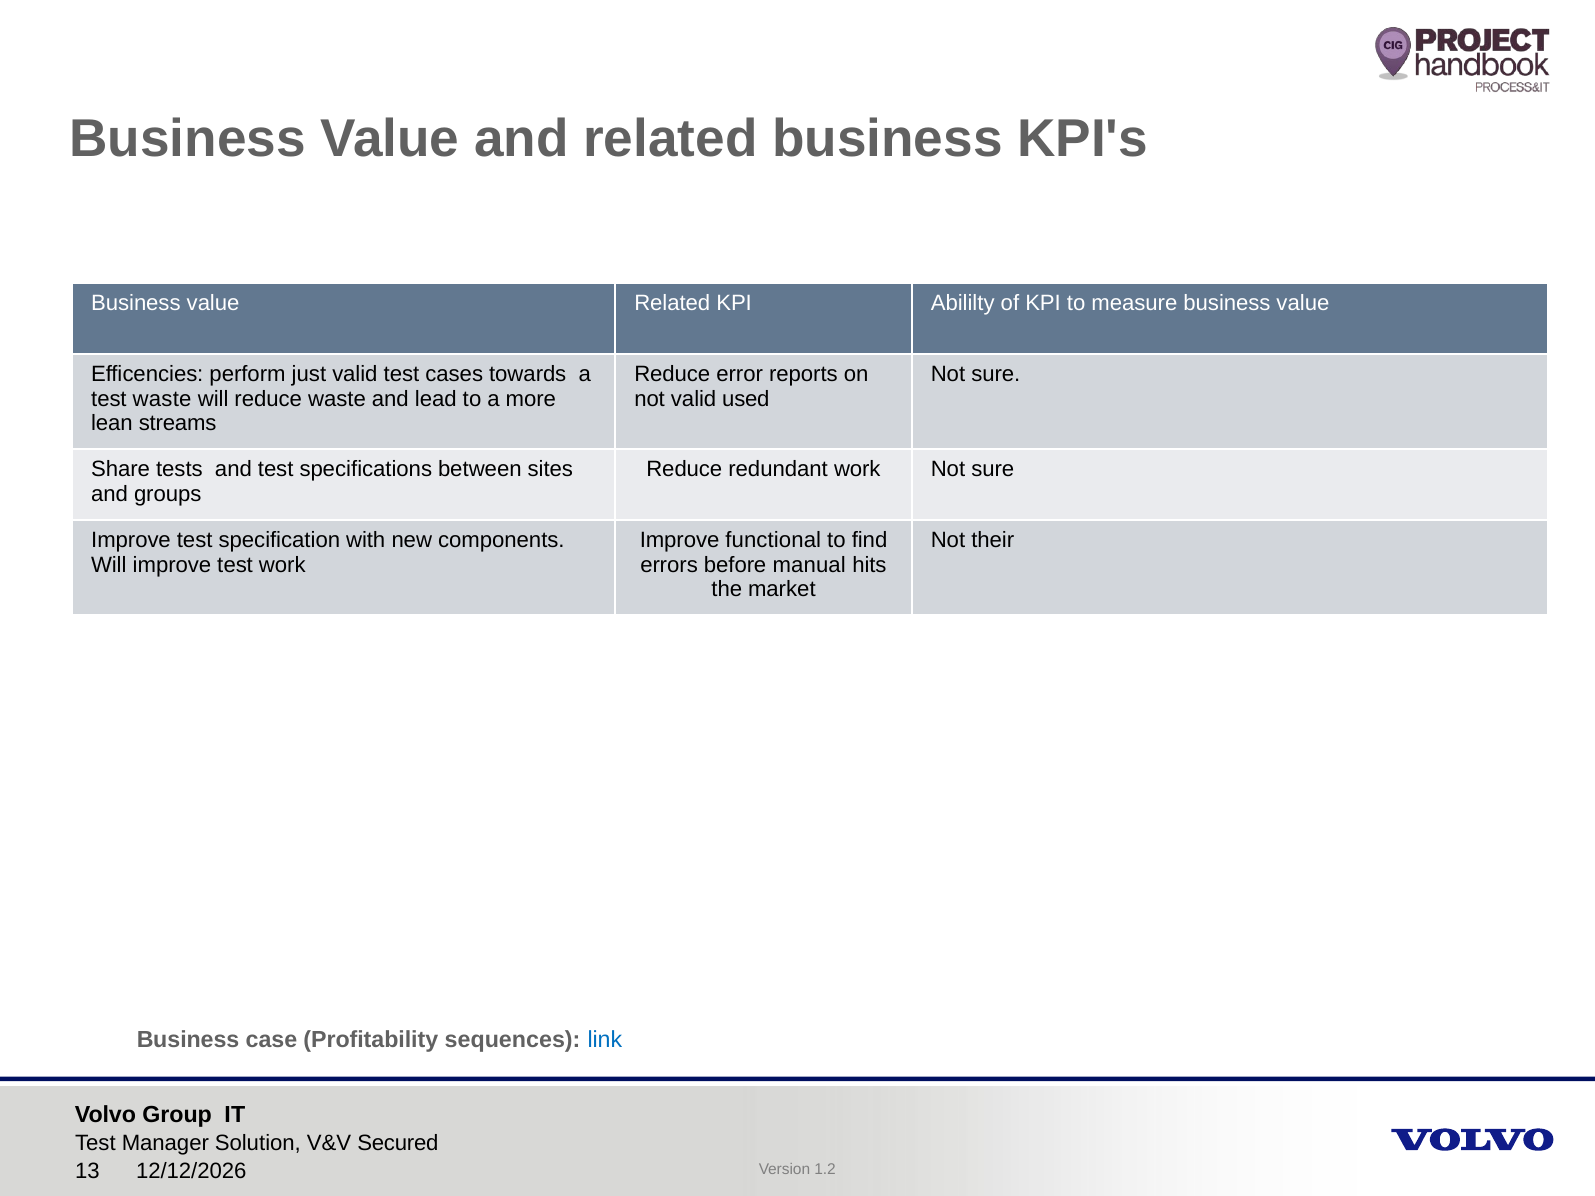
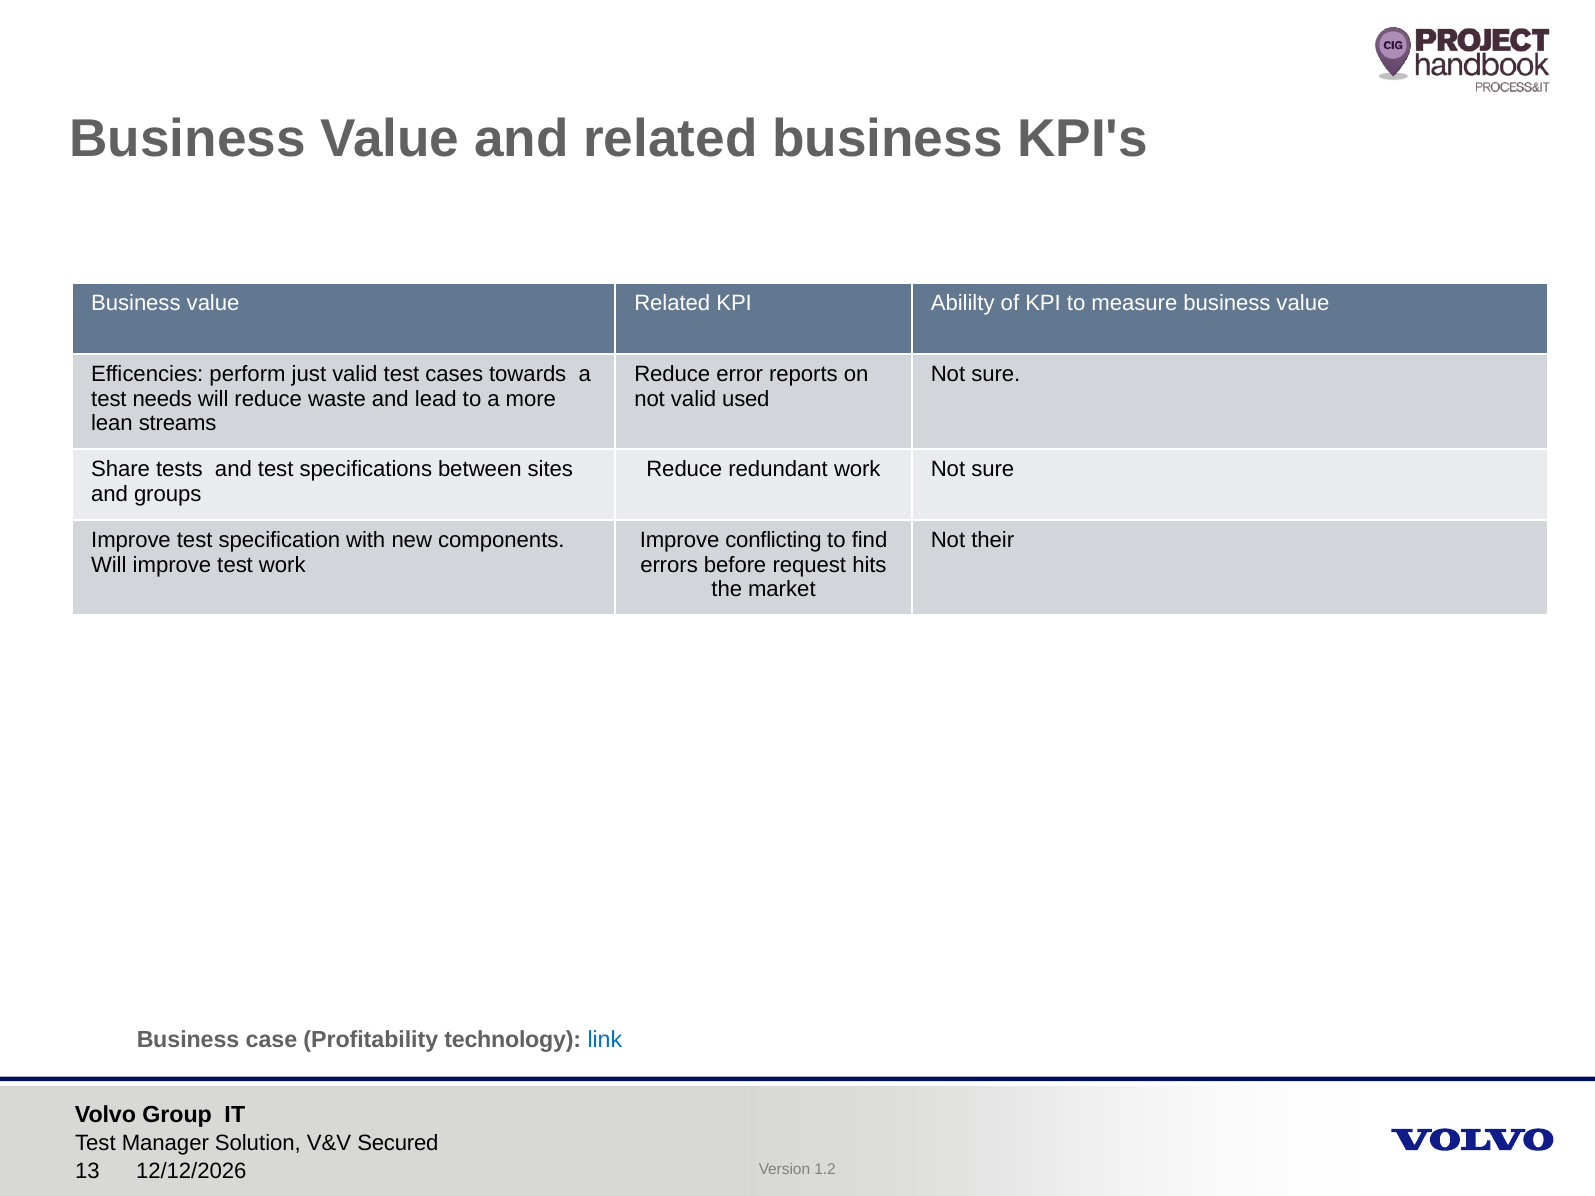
test waste: waste -> needs (162, 399)
functional: functional -> conflicting (773, 540)
manual: manual -> request (809, 565)
sequences: sequences -> technology (513, 1040)
